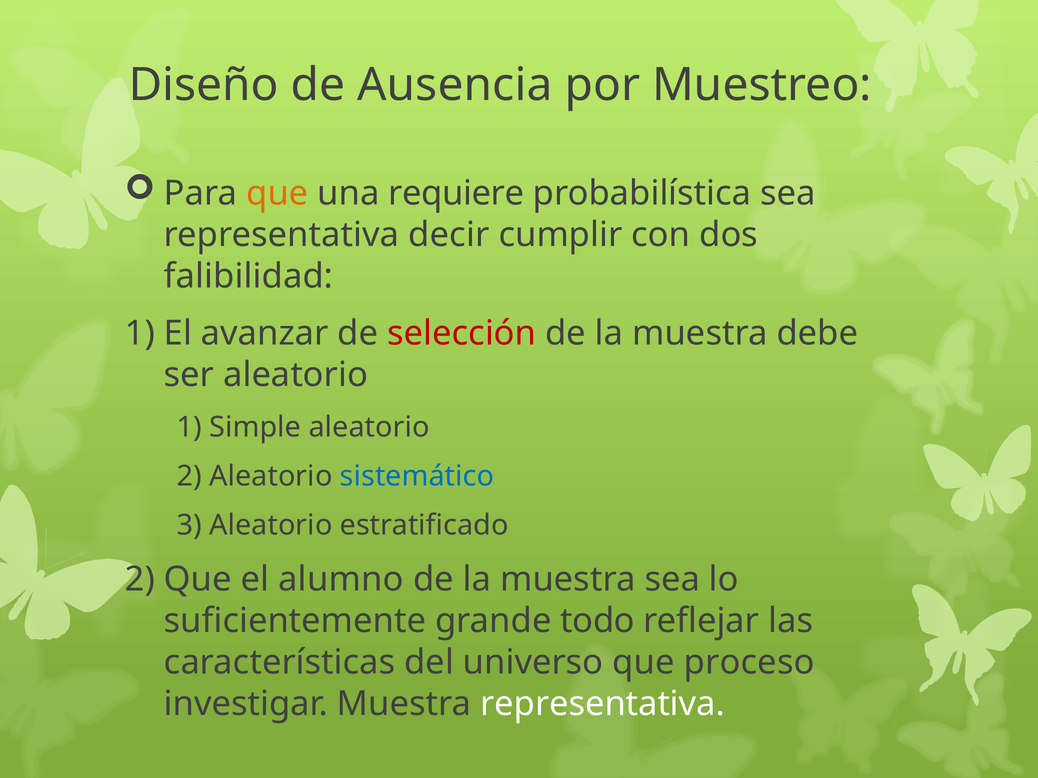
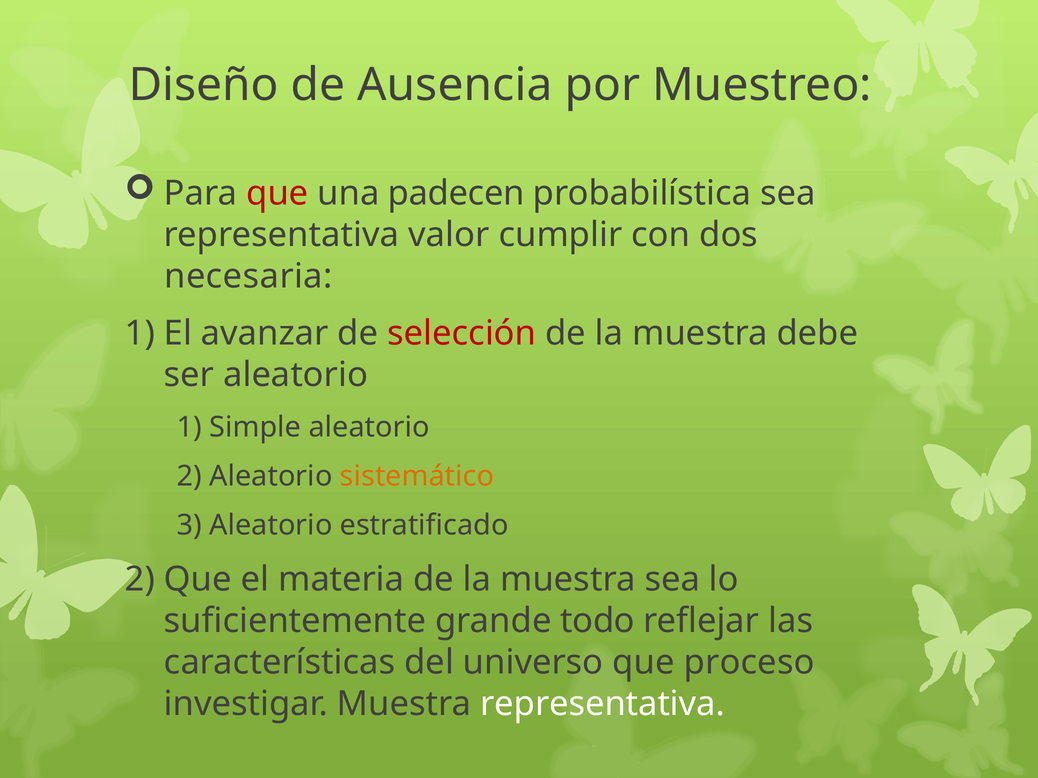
que colour: orange -> red (277, 194)
requiere: requiere -> padecen (456, 194)
decir: decir -> valor (449, 235)
falibilidad: falibilidad -> necesaria (248, 277)
sistemático colour: blue -> orange (417, 476)
alumno: alumno -> materia (341, 580)
